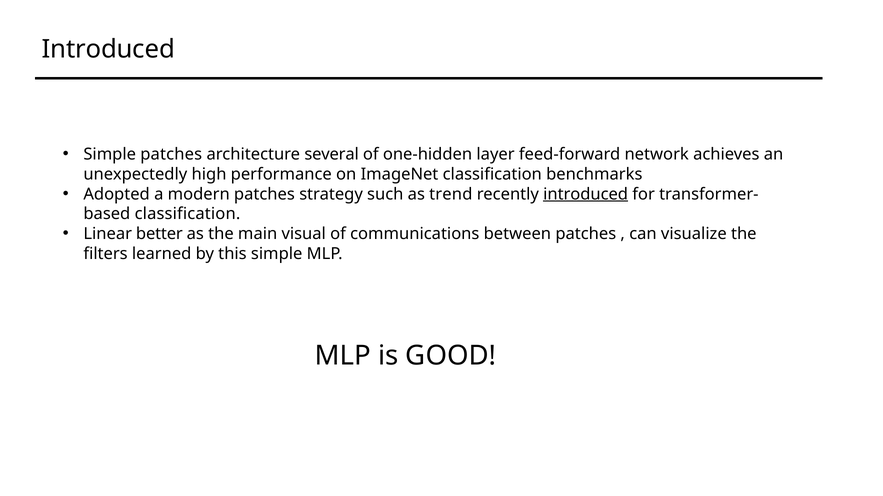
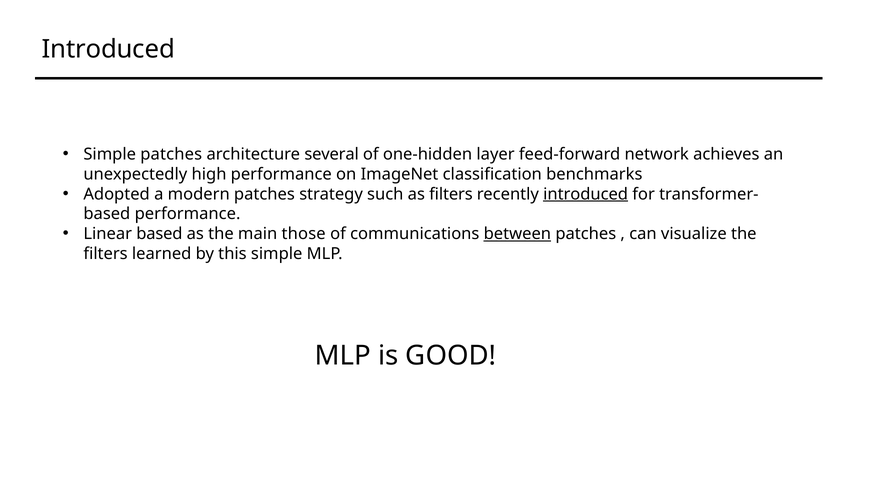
as trend: trend -> filters (451, 194)
classification: classification -> performance (188, 214)
Linear better: better -> based (159, 234)
visual: visual -> those (304, 234)
between underline: none -> present (517, 234)
